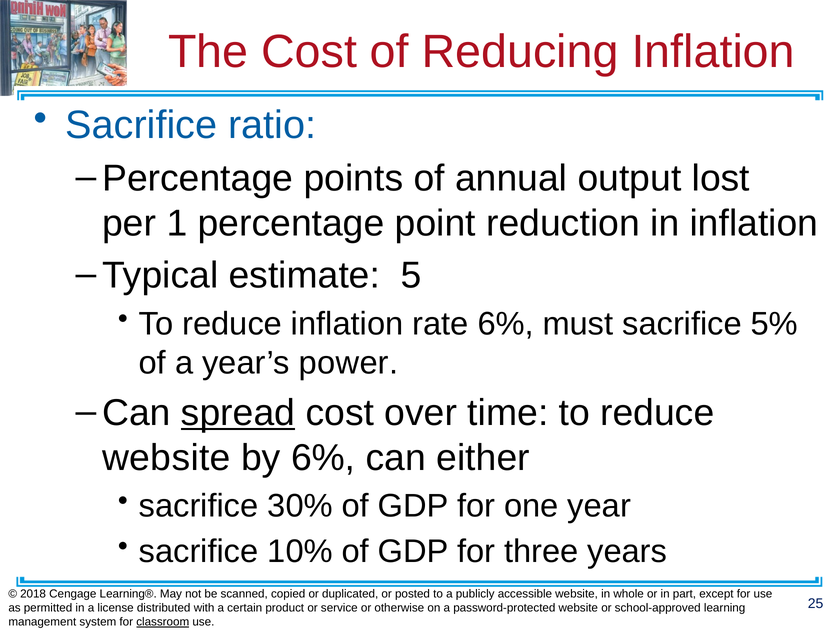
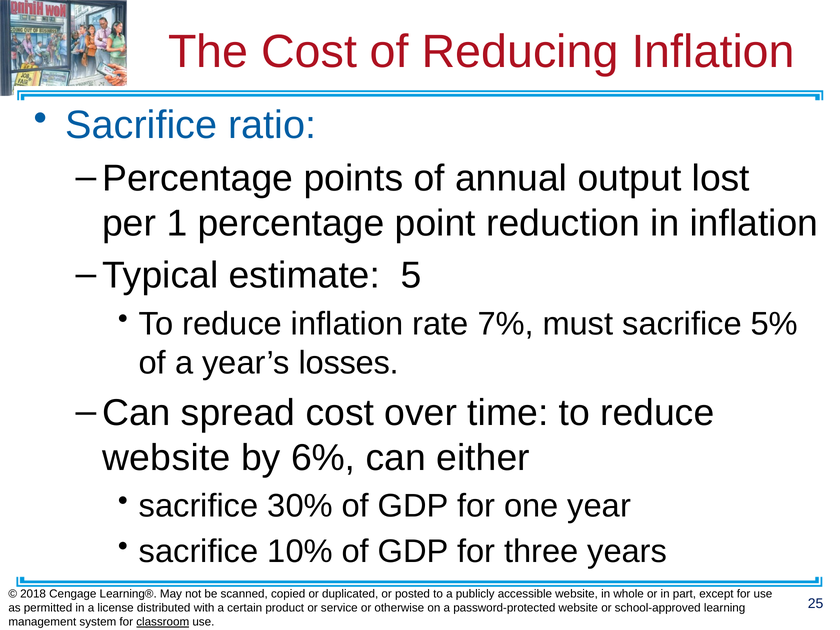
rate 6%: 6% -> 7% (506, 324)
power: power -> losses (349, 363)
spread underline: present -> none (238, 413)
